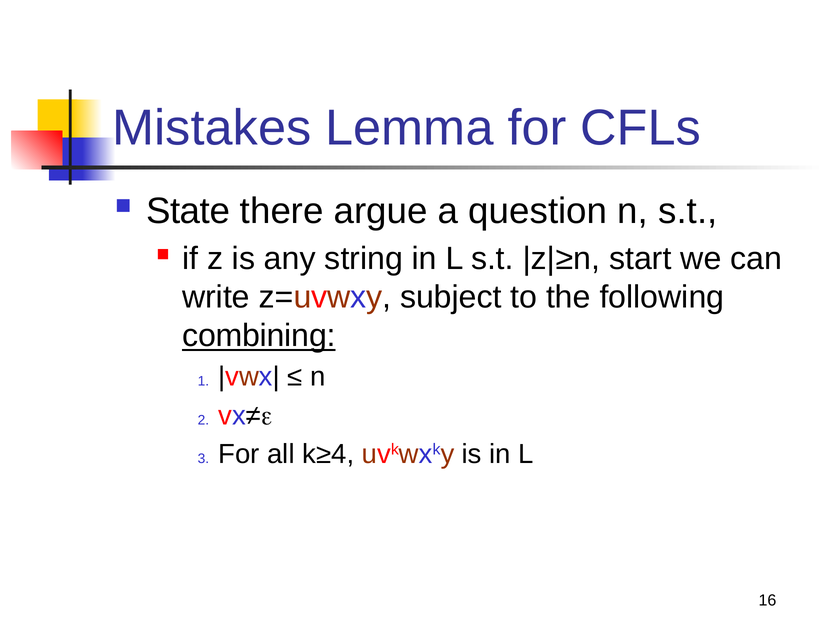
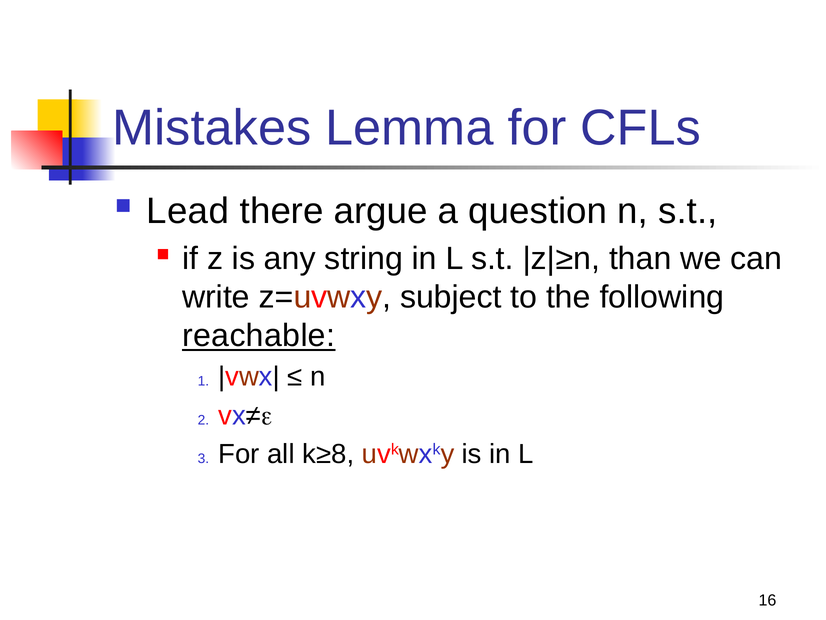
State: State -> Lead (188, 211)
start: start -> than (640, 258)
combining: combining -> reachable (259, 336)
k≥4: k≥4 -> k≥8 (328, 454)
